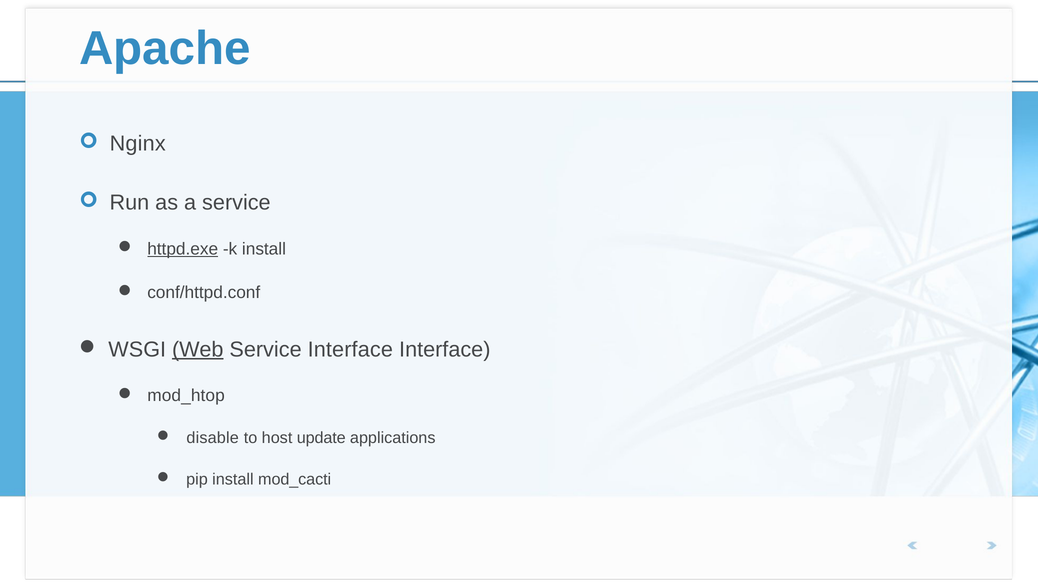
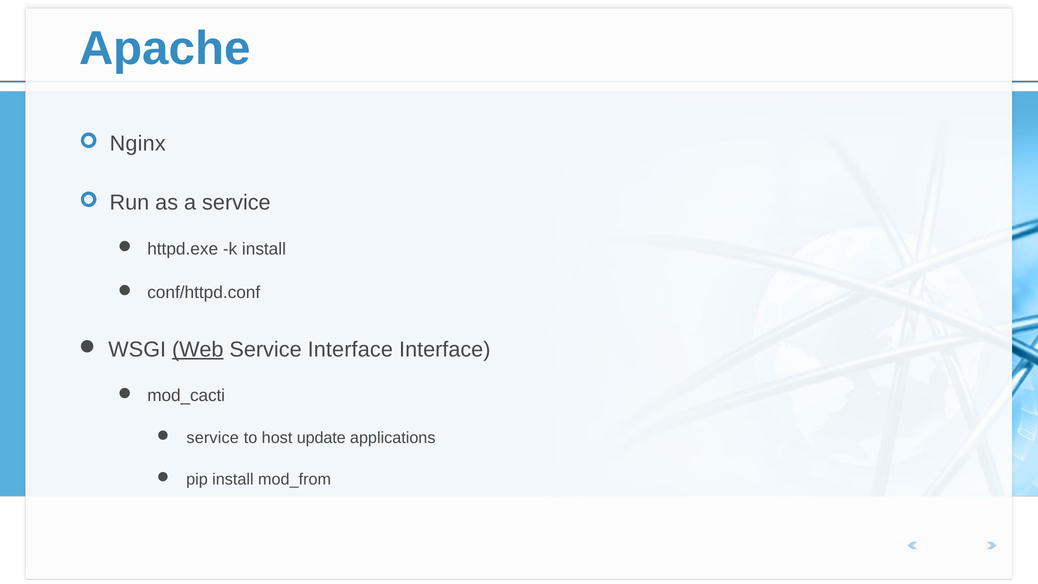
httpd.exe underline: present -> none (183, 249)
mod_htop: mod_htop -> mod_cacti (186, 396)
disable: disable -> service (213, 438)
mod_cacti: mod_cacti -> mod_from (295, 479)
